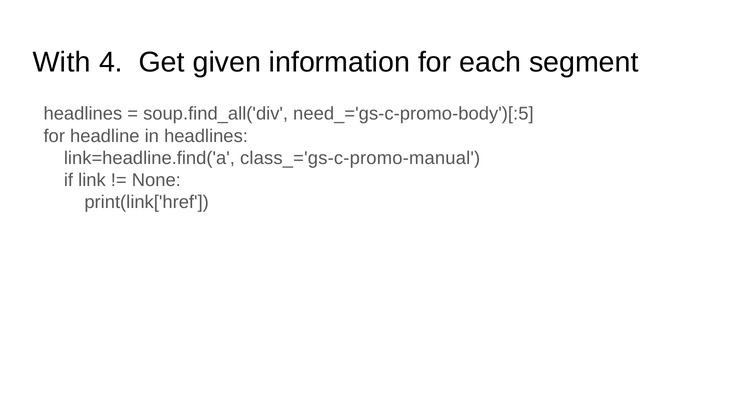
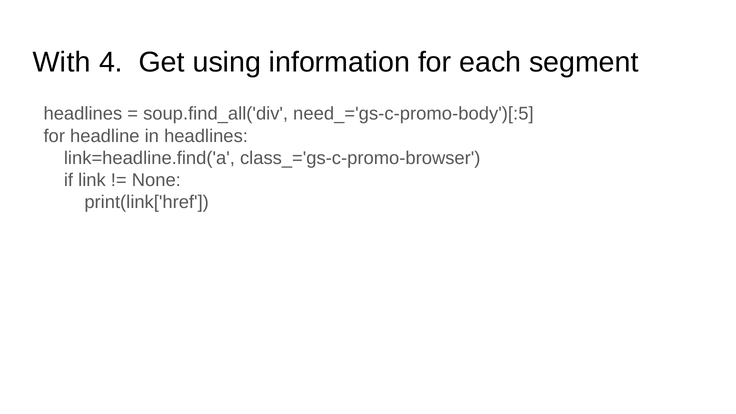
given: given -> using (227, 62)
class_='gs-c-promo-manual: class_='gs-c-promo-manual -> class_='gs-c-promo-browser (360, 158)
